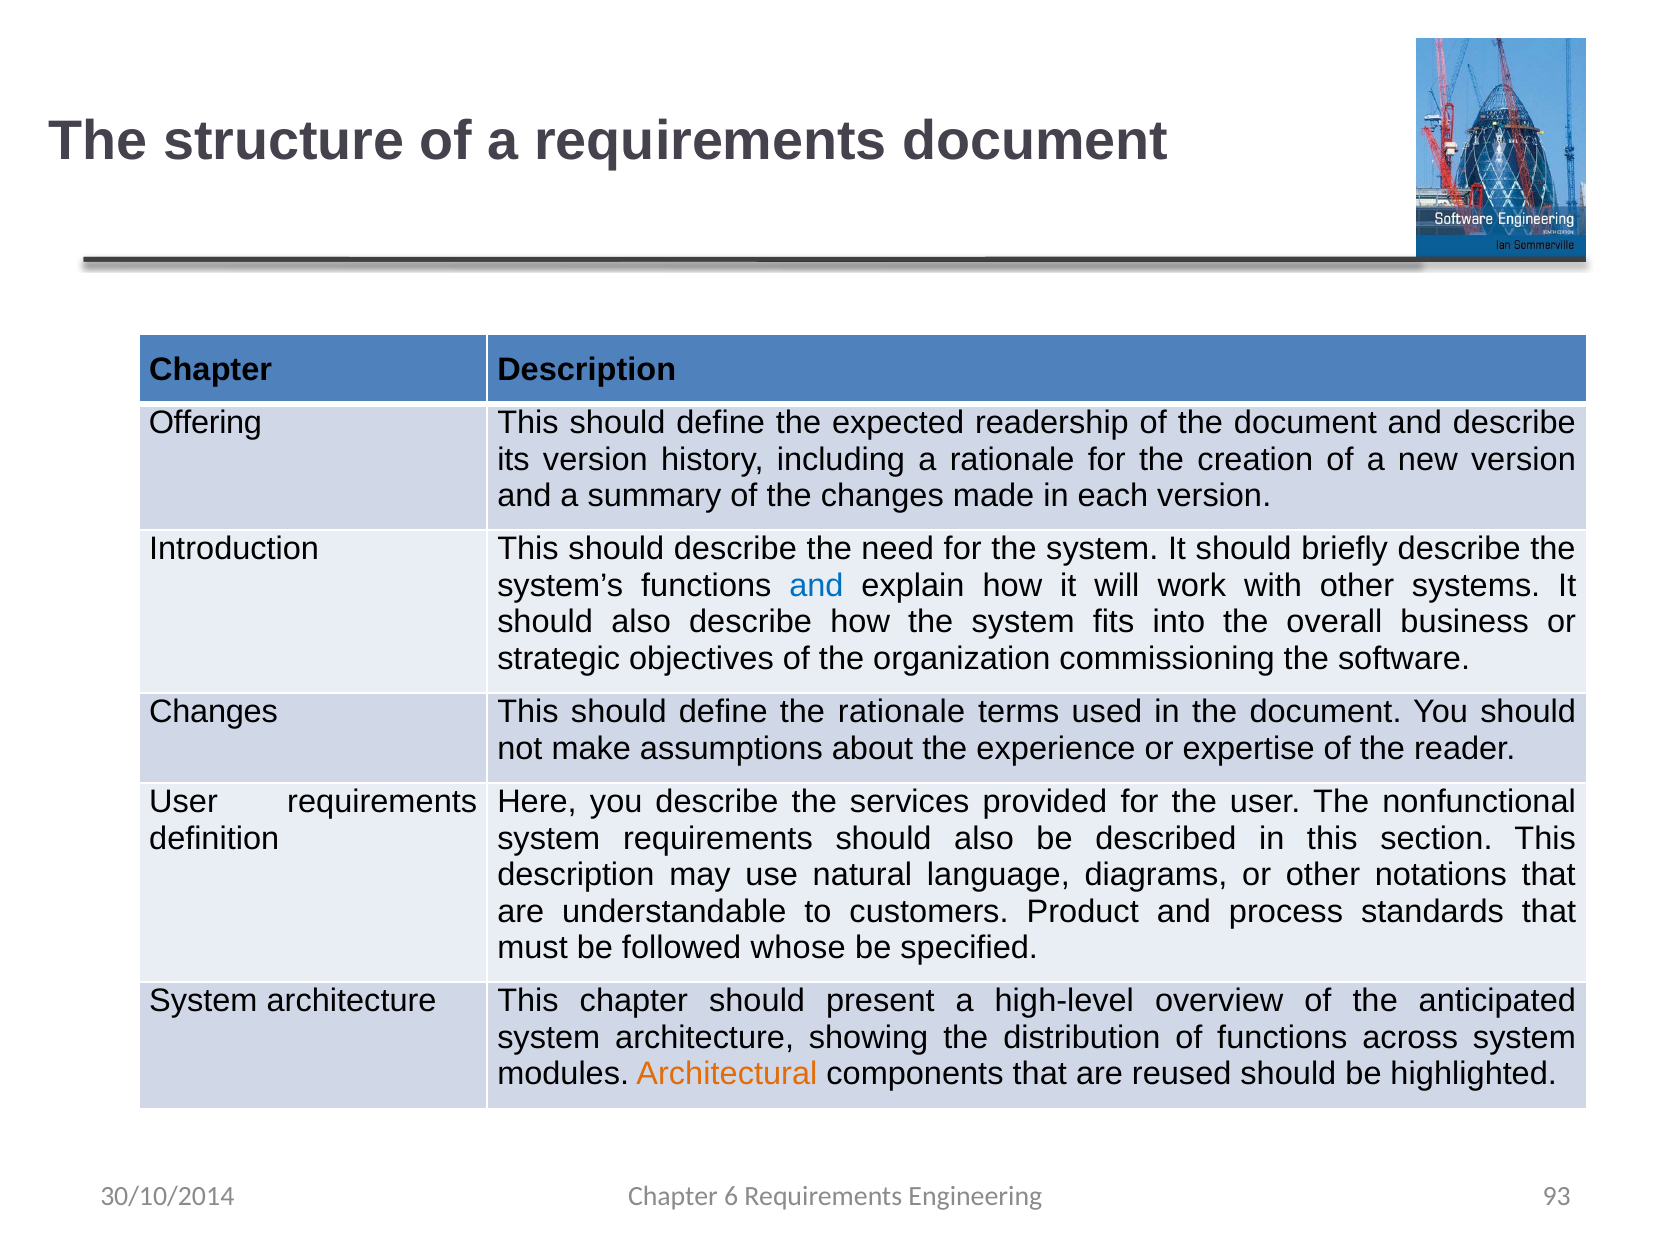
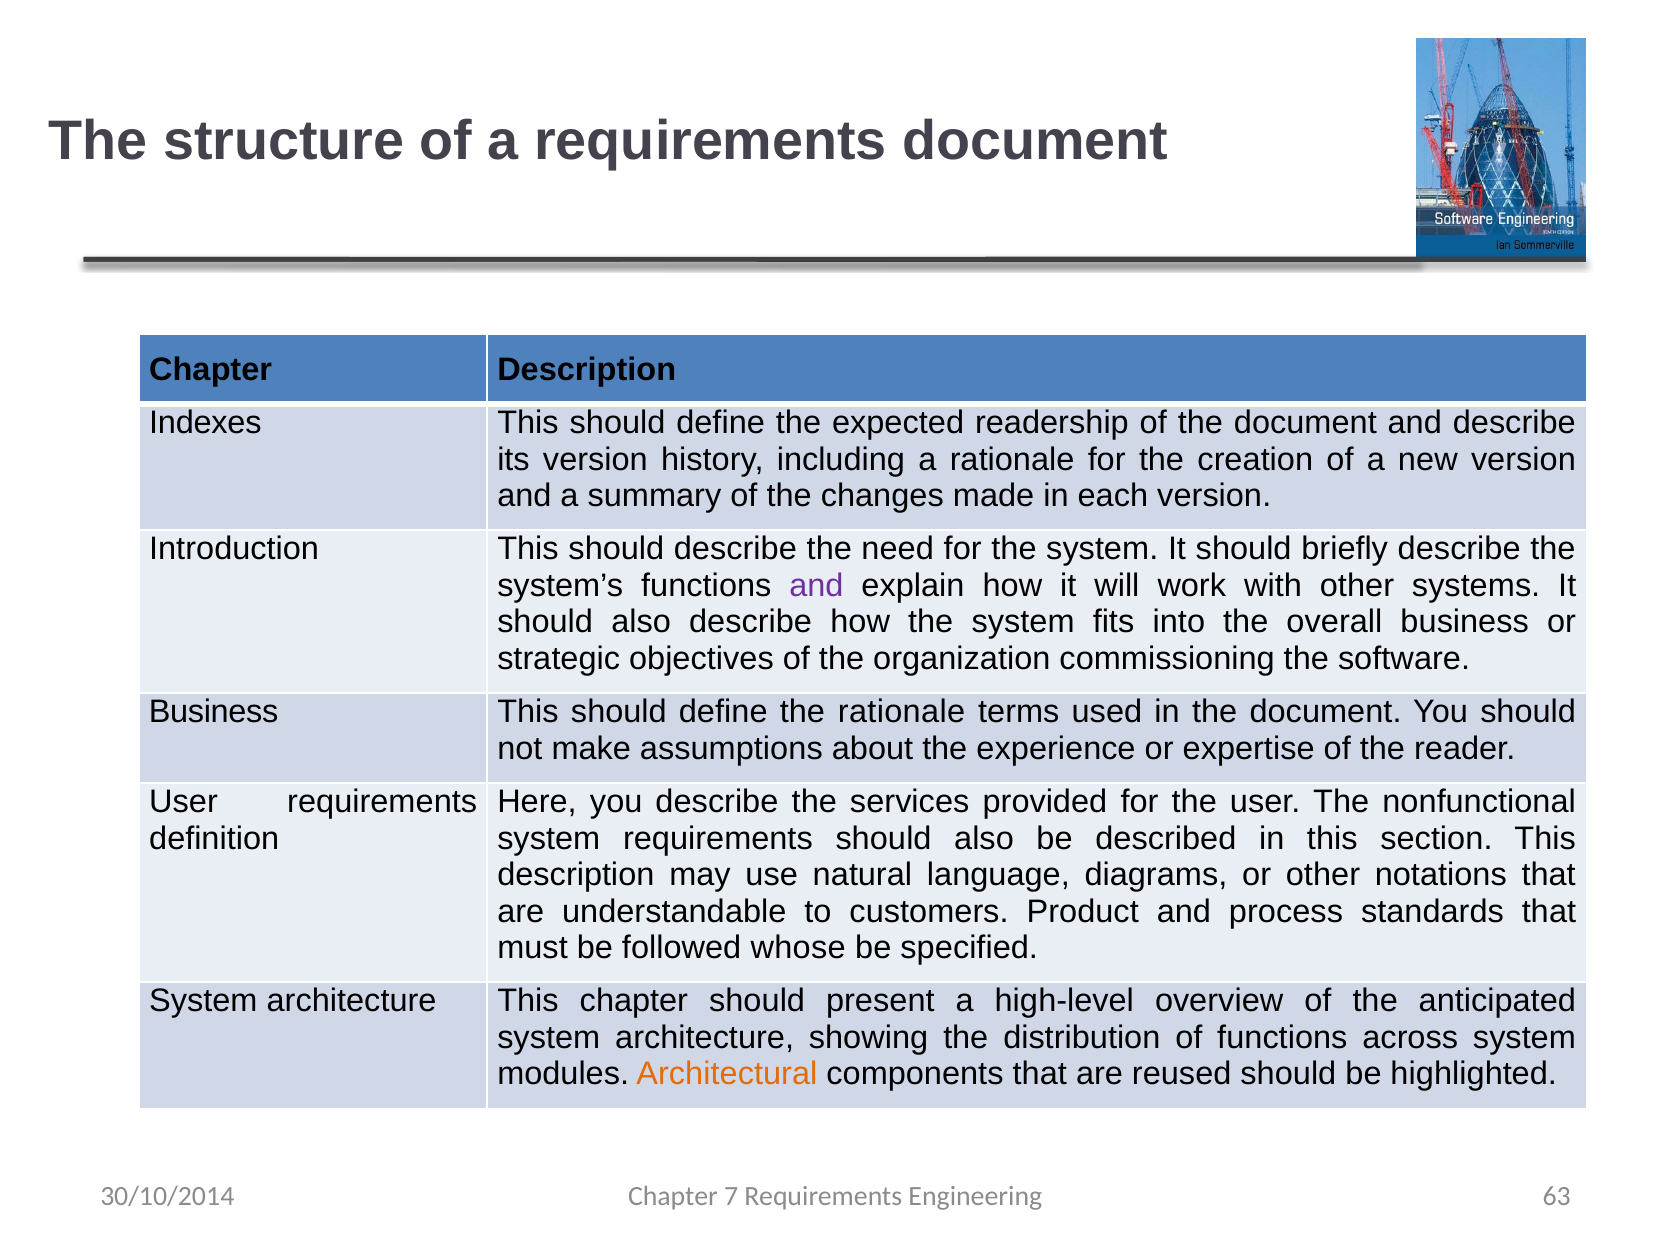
Offering: Offering -> Indexes (205, 423)
and colour: blue -> purple (816, 586)
Changes: Changes -> Business (214, 712)
6: 6 -> 7 (731, 1197)
93: 93 -> 63 (1557, 1197)
